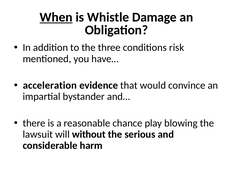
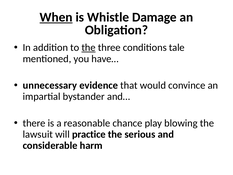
the underline: none -> present (89, 47)
risk: risk -> tale (177, 47)
acceleration: acceleration -> unnecessary (50, 85)
without: without -> practice (89, 134)
